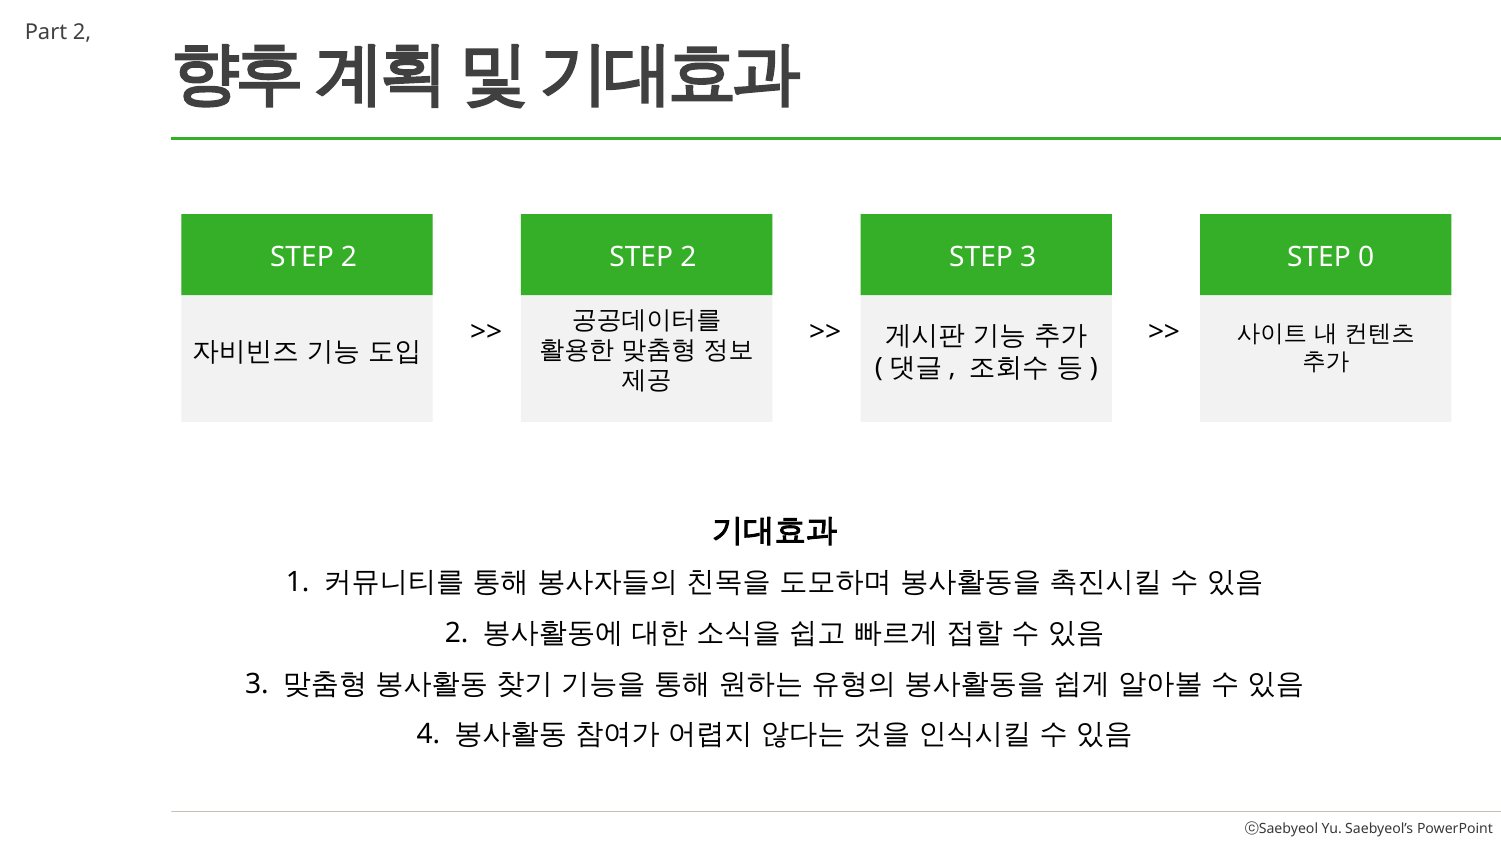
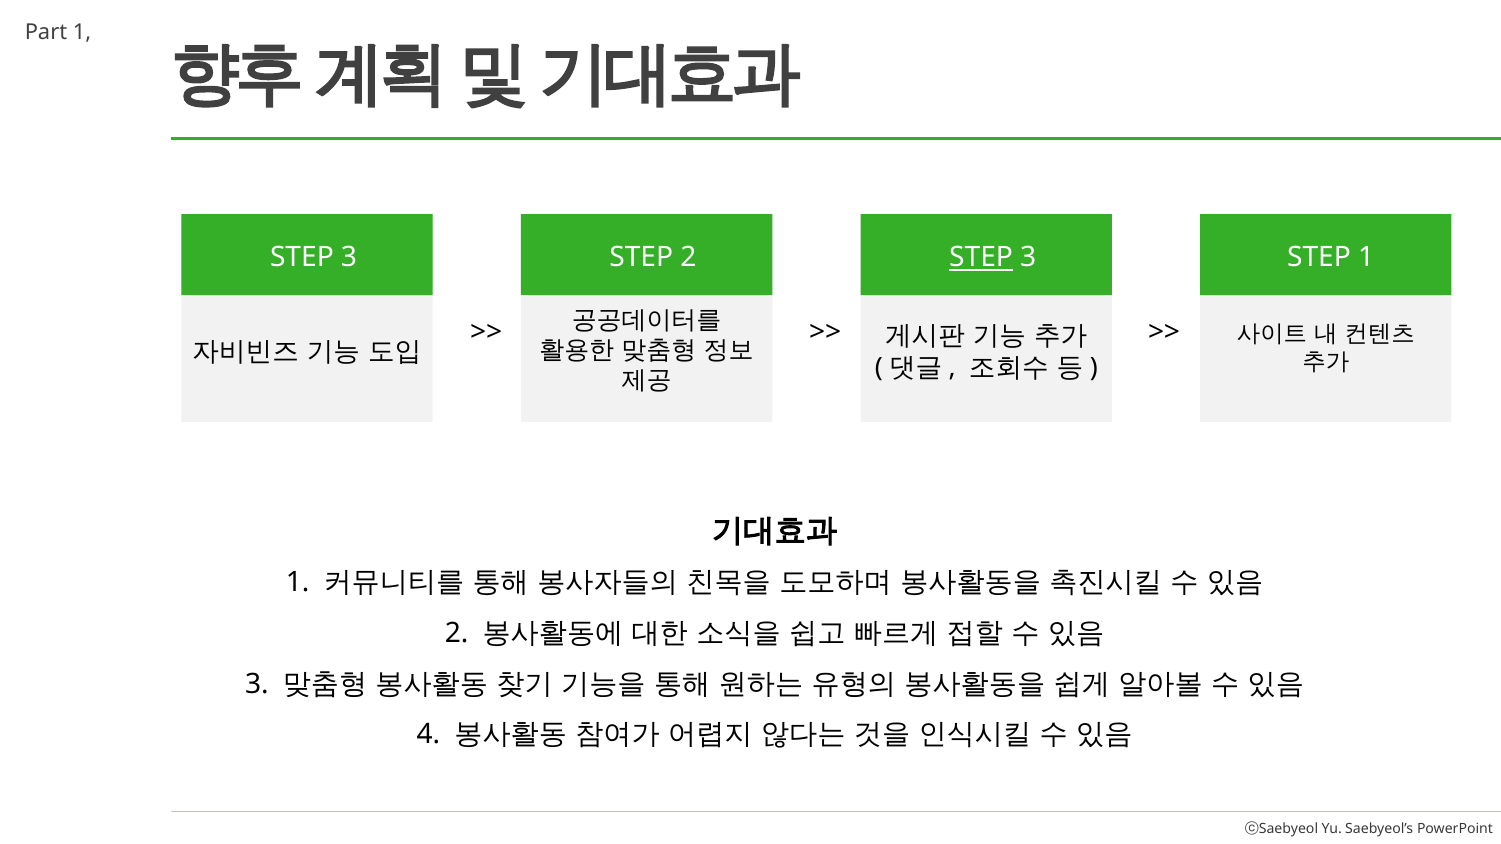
Part 2: 2 -> 1 (82, 32)
2: 2 -> 3 (349, 258)
STEP underline: none -> present (981, 258)
STEP 0: 0 -> 1 (1366, 258)
